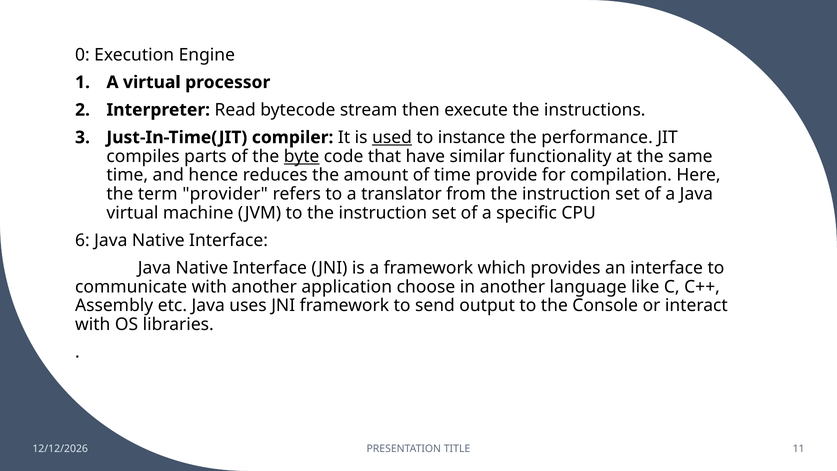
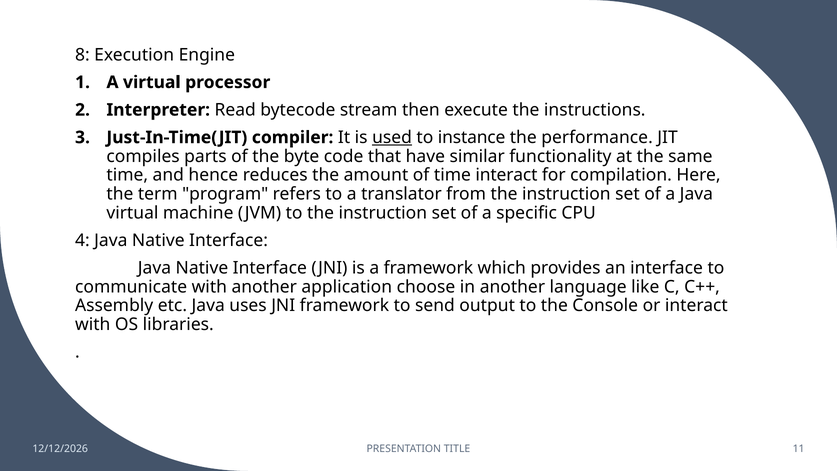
0: 0 -> 8 (82, 55)
byte underline: present -> none (302, 156)
time provide: provide -> interact (506, 175)
provider: provider -> program (225, 194)
6: 6 -> 4 (82, 240)
